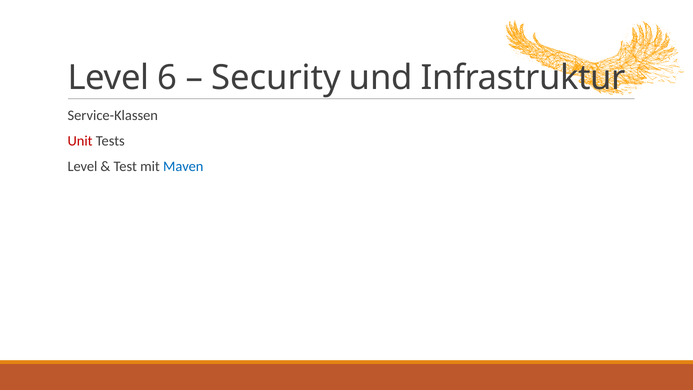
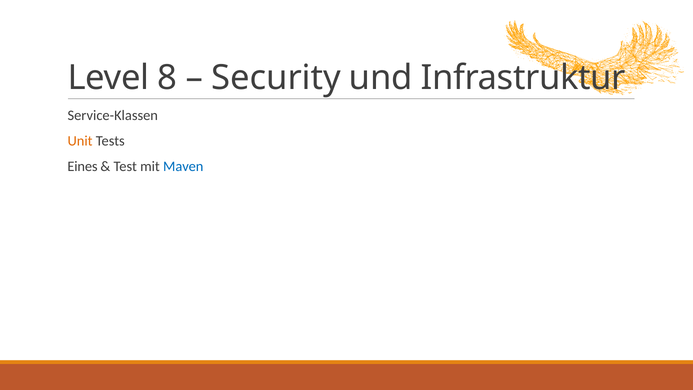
6: 6 -> 8 (167, 78)
Unit colour: red -> orange (80, 141)
Level: Level -> Eines (82, 167)
